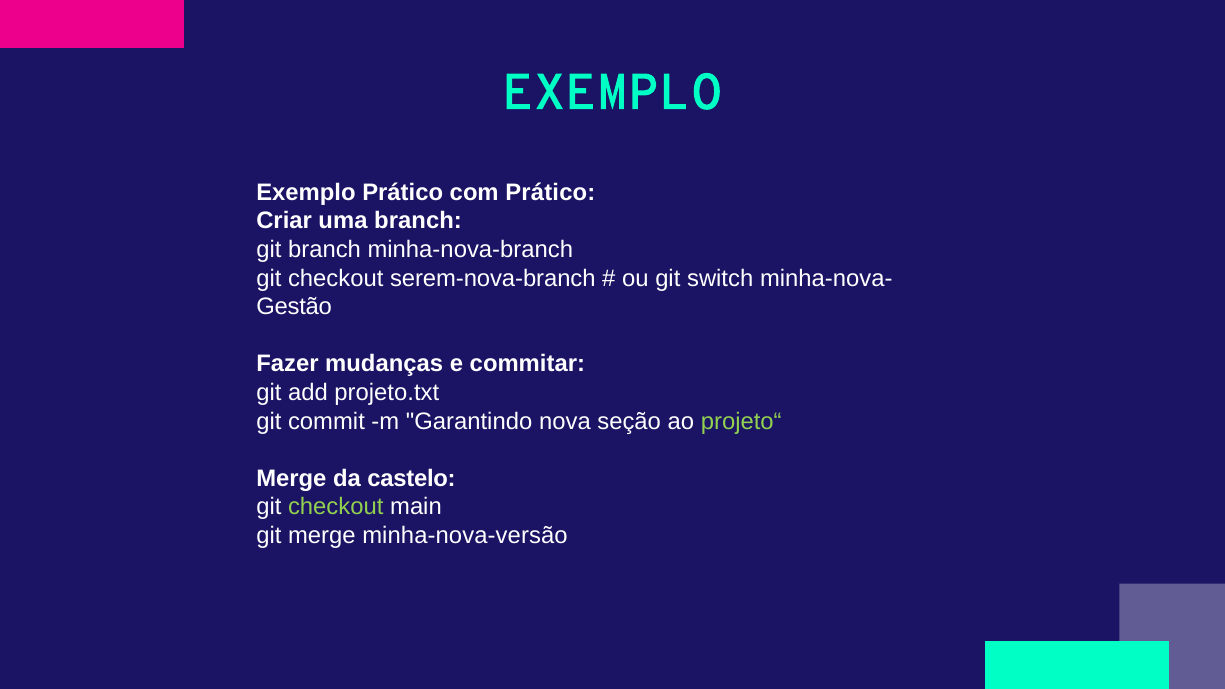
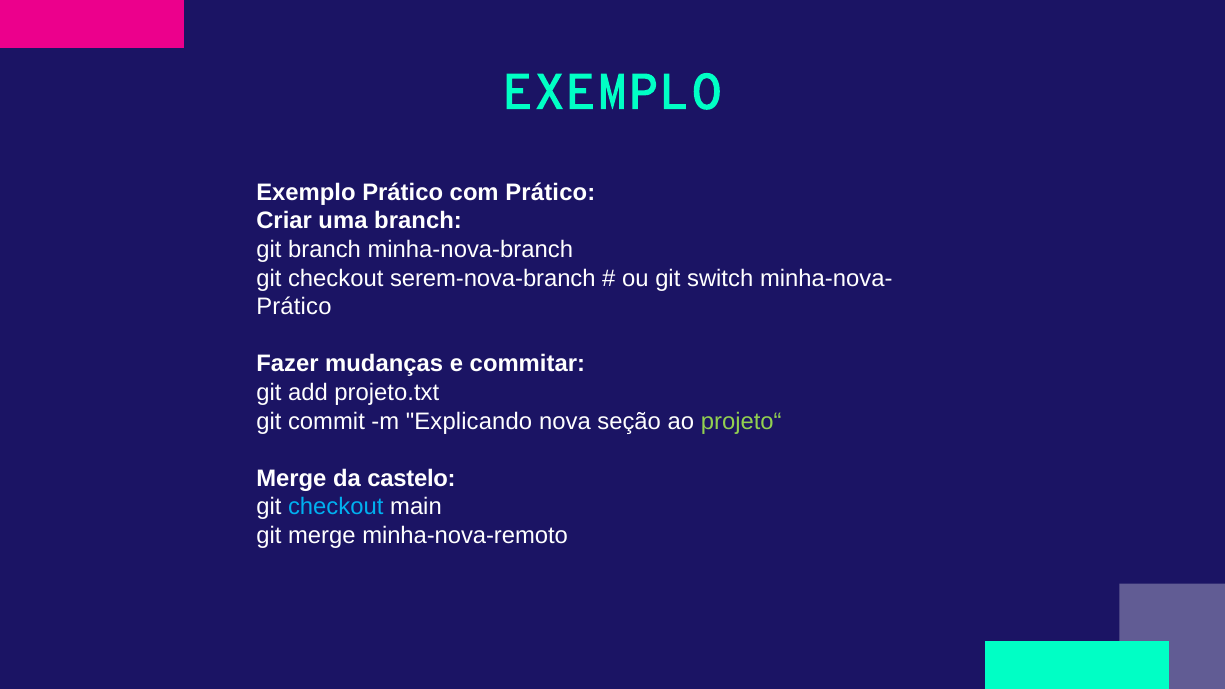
Gestão: Gestão -> Prático (294, 307)
Garantindo: Garantindo -> Explicando (469, 421)
checkout colour: light green -> light blue (336, 507)
minha-nova-versão: minha-nova-versão -> minha-nova-remoto (465, 536)
